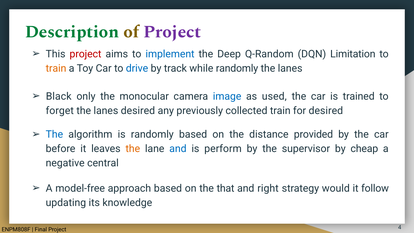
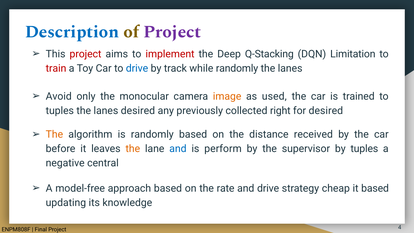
Description colour: green -> blue (72, 32)
implement colour: blue -> red (170, 54)
Q-Random: Q-Random -> Q-Stacking (269, 54)
train colour: orange -> red (56, 68)
Black: Black -> Avoid (59, 96)
image colour: blue -> orange (227, 96)
forget: forget -> tuples (60, 111)
collected train: train -> right (280, 111)
The colour: blue -> orange (54, 134)
provided: provided -> received (313, 134)
by cheap: cheap -> tuples (364, 149)
that: that -> rate (226, 188)
and right: right -> drive (268, 188)
would: would -> cheap (336, 188)
it follow: follow -> based (375, 188)
